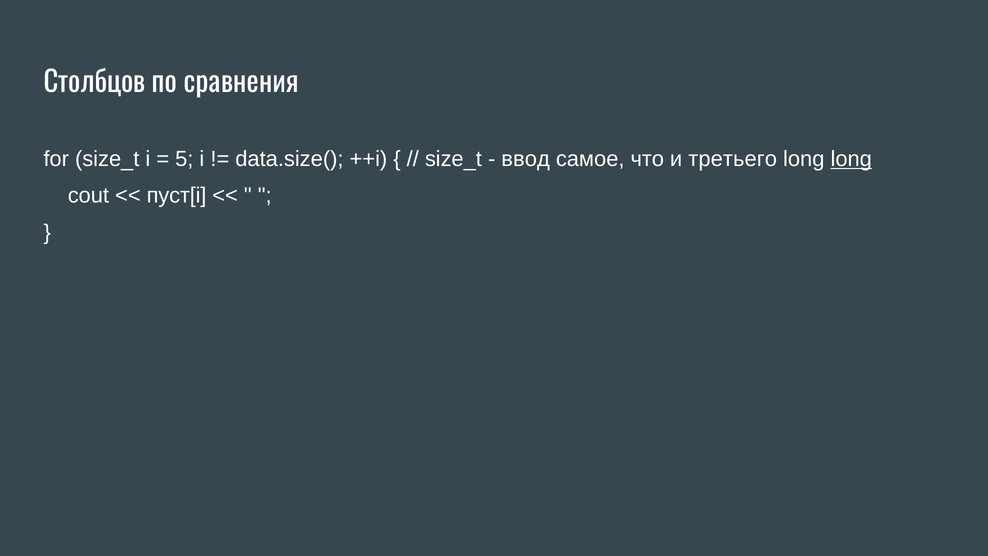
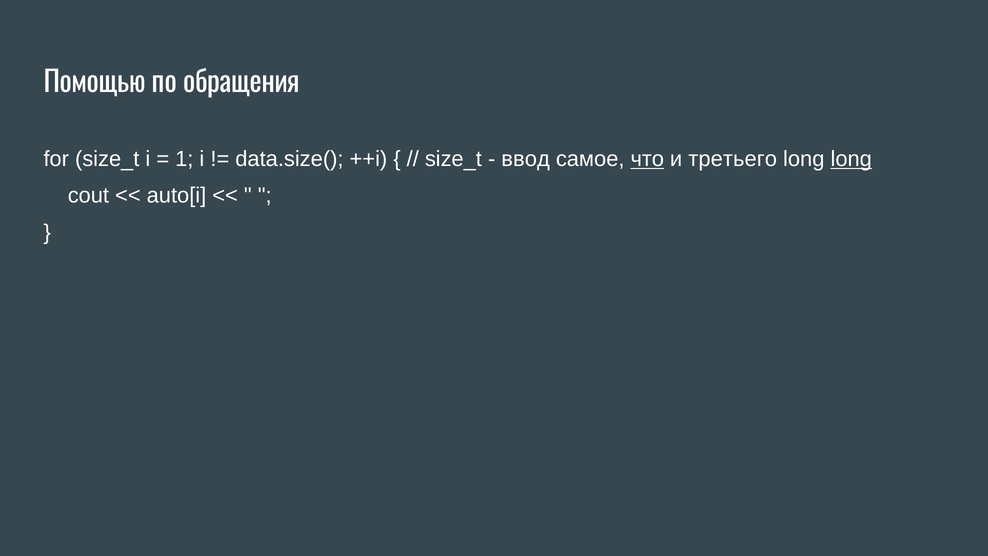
Столбцов: Столбцов -> Помощью (95, 83)
сравнения: сравнения -> обращения (241, 83)
5: 5 -> 1 (184, 159)
что underline: none -> present (647, 159)
пуст[i: пуст[i -> auto[i (176, 196)
